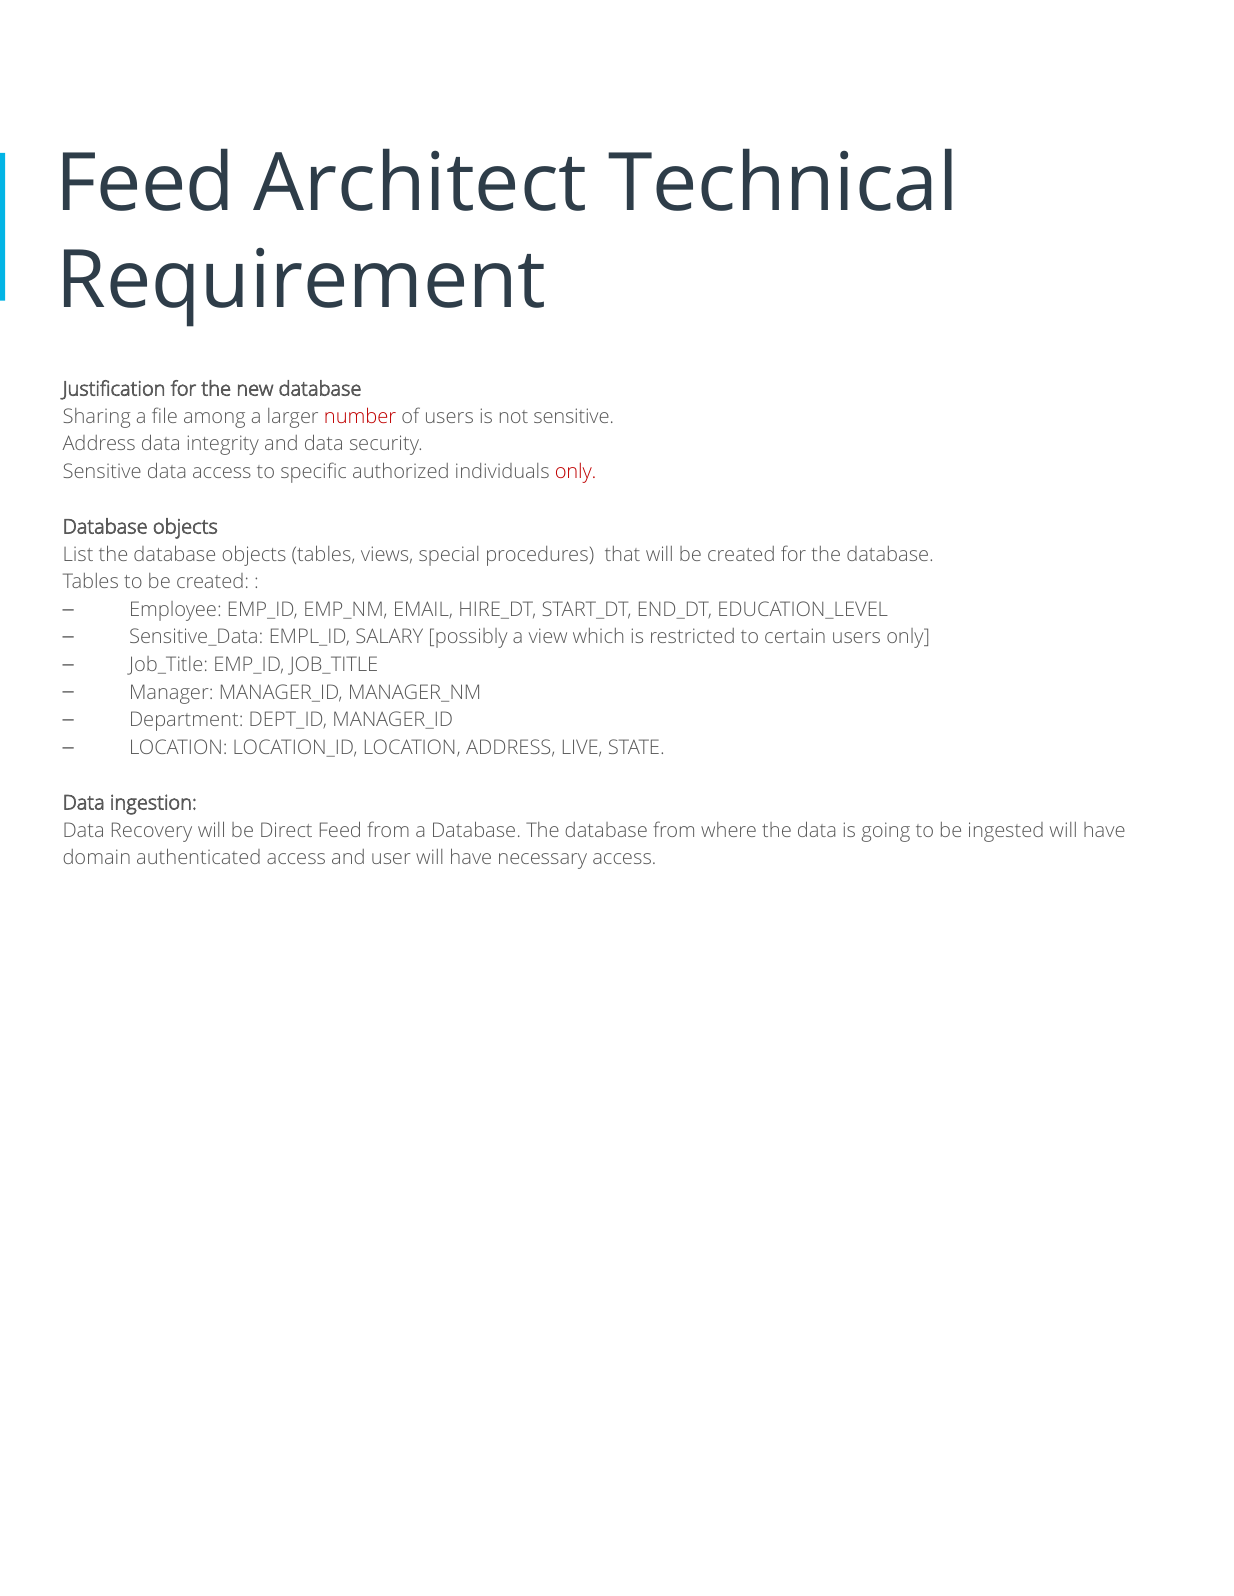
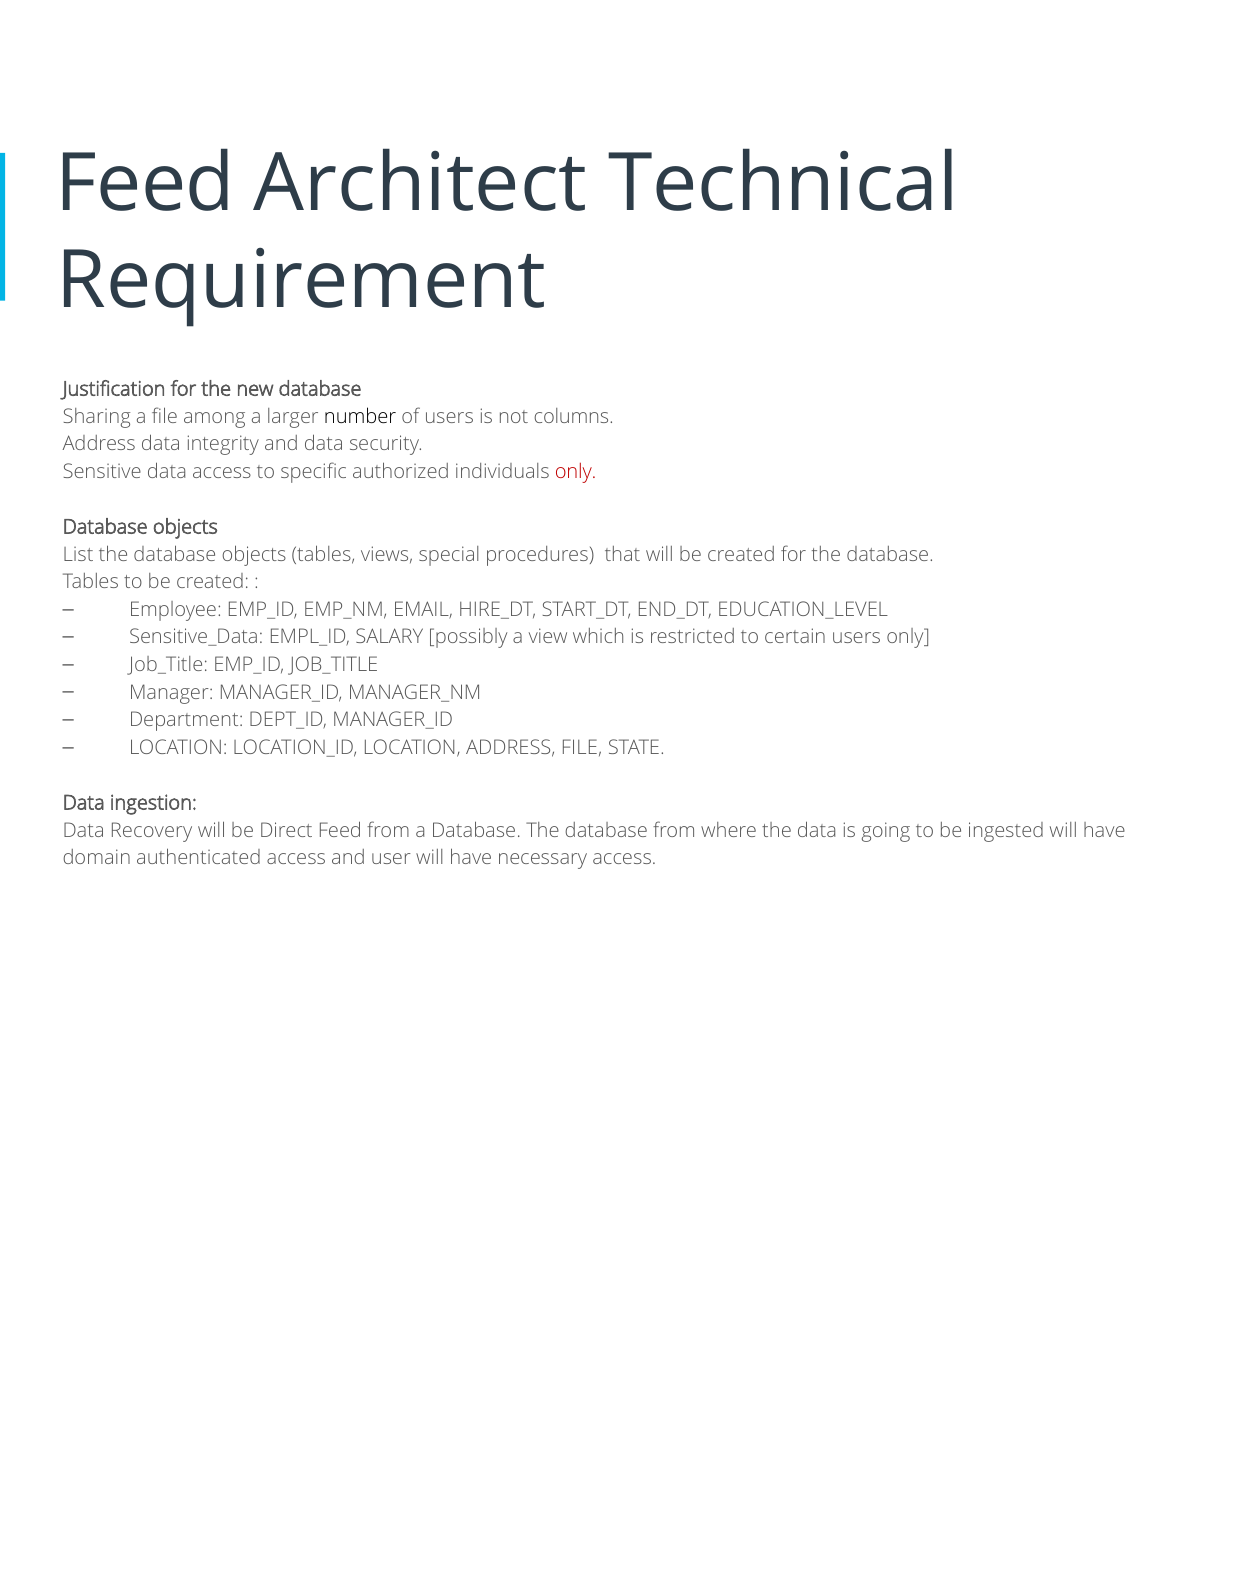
number colour: red -> black (360, 417)
not sensitive: sensitive -> columns (574, 417)
ADDRESS LIVE: LIVE -> FILE (582, 748)
